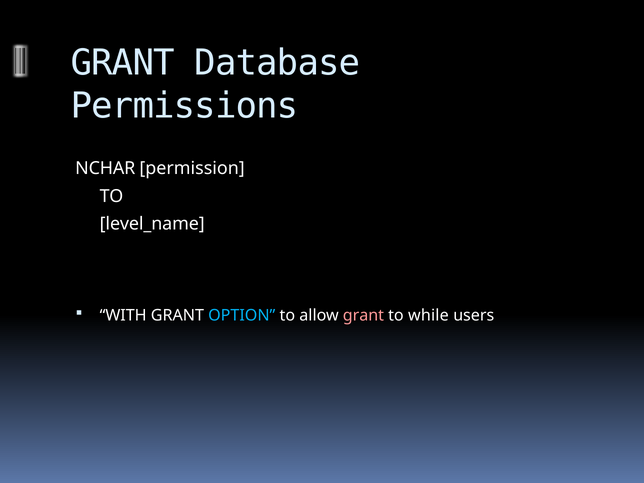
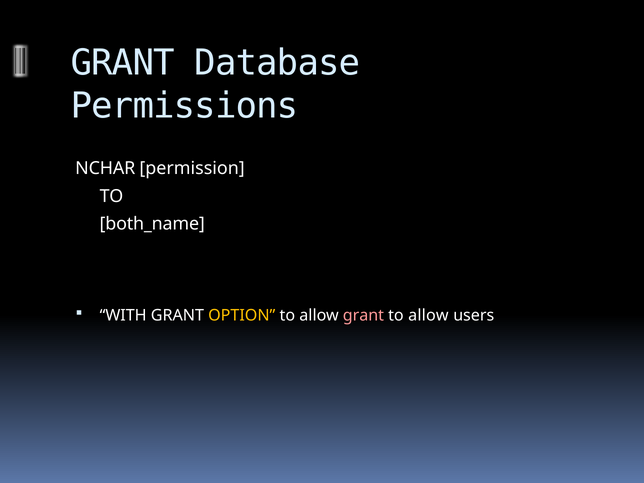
level_name: level_name -> both_name (152, 224)
OPTION colour: light blue -> yellow (242, 316)
while: while -> allow (428, 316)
